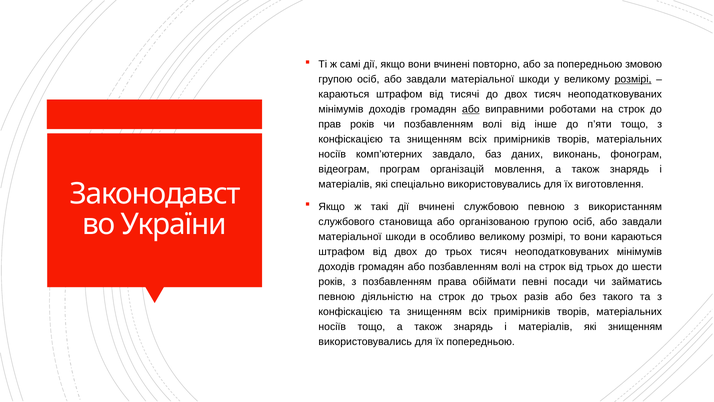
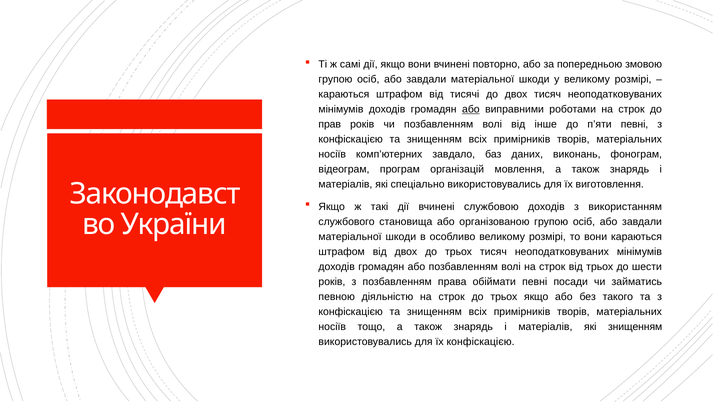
розмірі underline: present -> none (633, 79)
п’яти тощо: тощо -> певні (635, 124)
службовою певною: певною -> доходів (546, 206)
трьох разів: разів -> якщо (536, 296)
їх попередньою: попередньою -> конфіскацією (481, 341)
